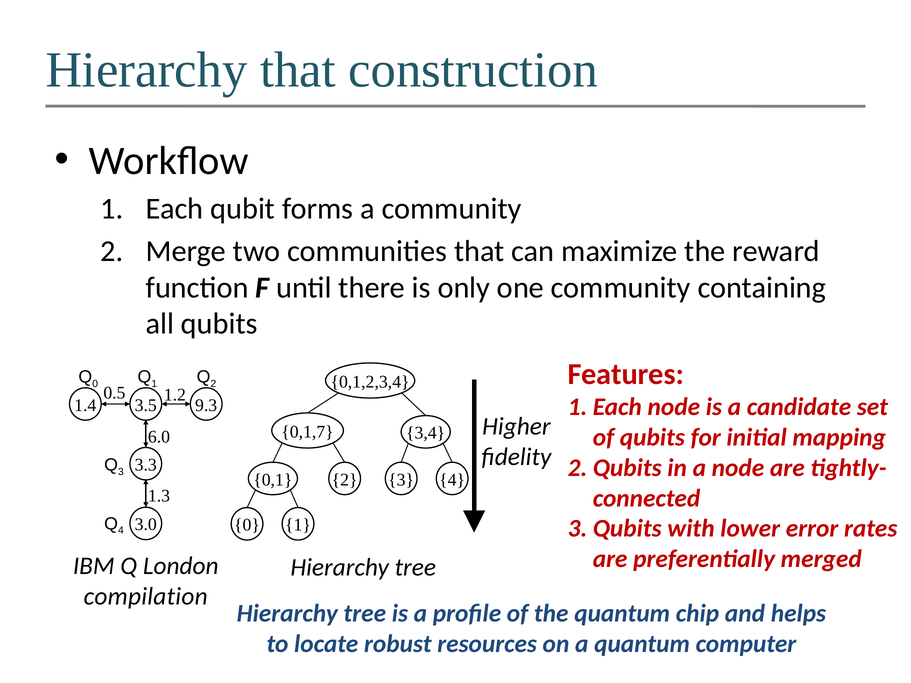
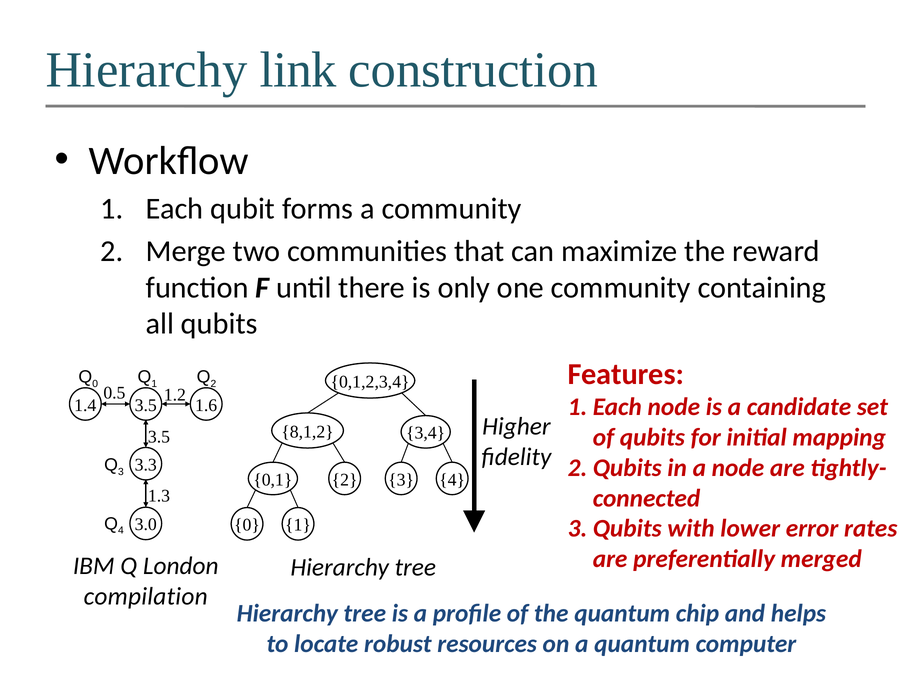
Hierarchy that: that -> link (298, 70)
9.3: 9.3 -> 1.6 (206, 405)
0,1,7: 0,1,7 -> 8,1,2 (307, 432)
6.0: 6.0 -> 3.5 (159, 437)
